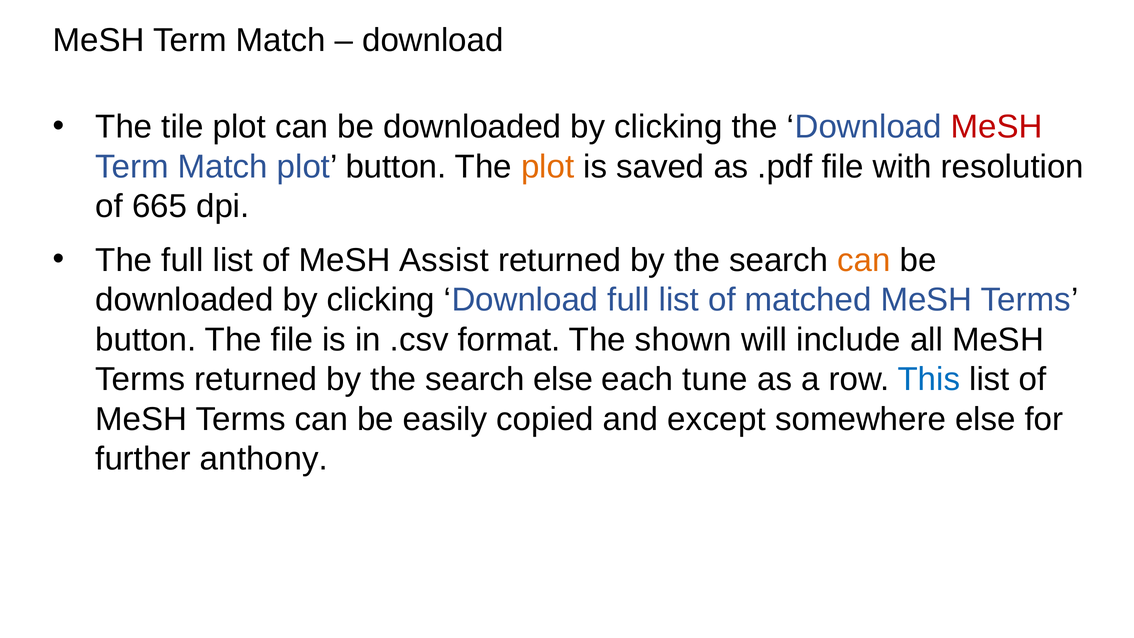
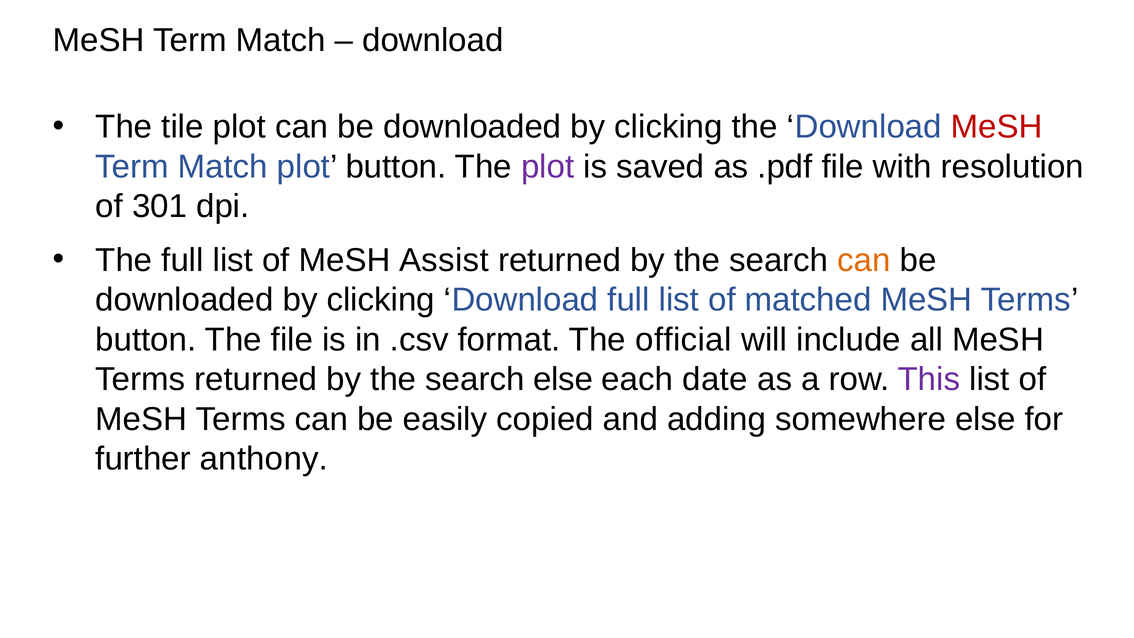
plot colour: orange -> purple (548, 167)
665: 665 -> 301 (160, 206)
shown: shown -> official (683, 340)
tune: tune -> date (715, 379)
This colour: blue -> purple (929, 379)
except: except -> adding (717, 419)
